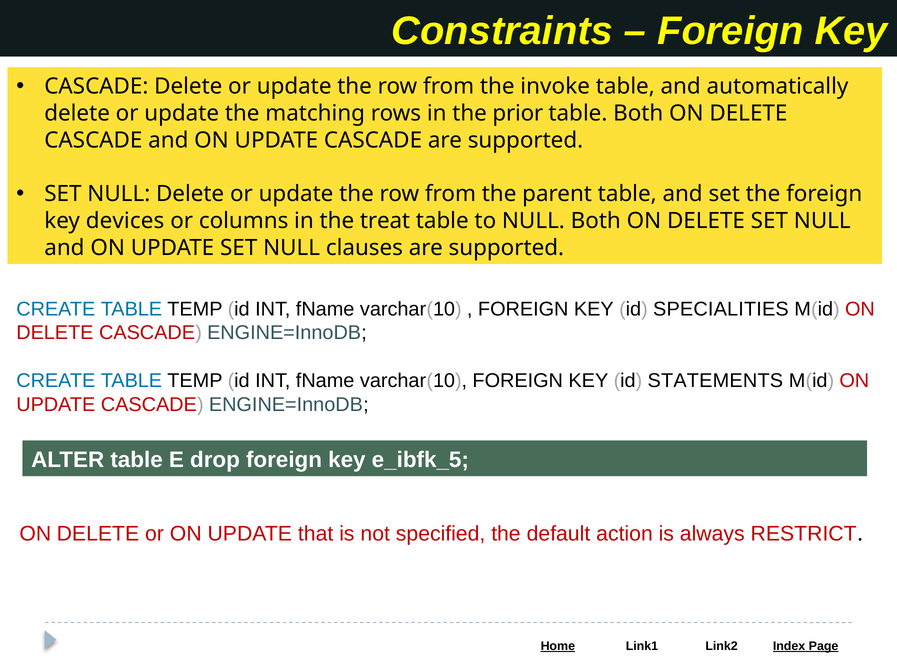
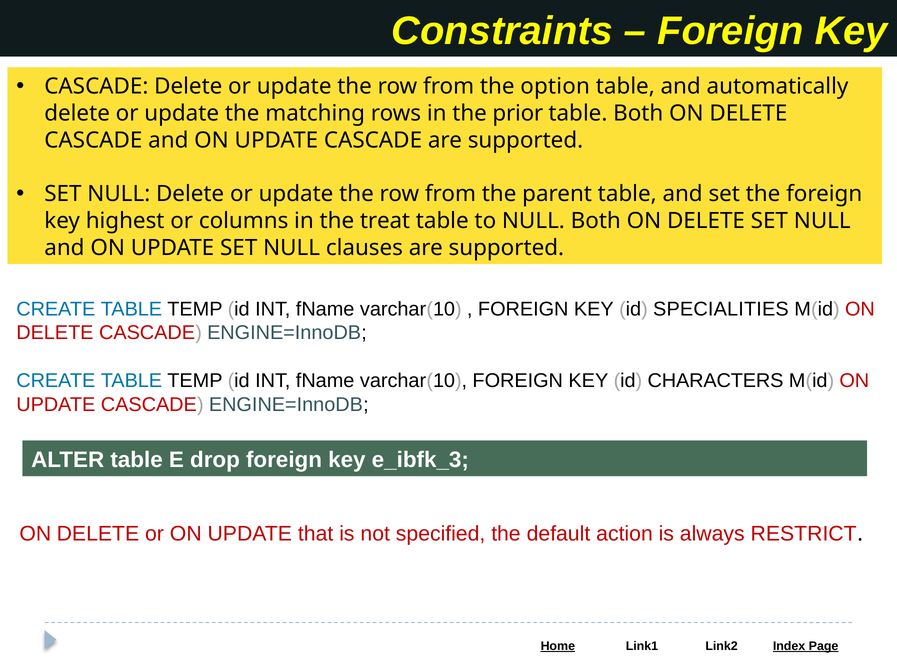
invoke: invoke -> option (555, 87)
devices: devices -> highest (125, 221)
STATEMENTS: STATEMENTS -> CHARACTERS (716, 381)
e_ibfk_5: e_ibfk_5 -> e_ibfk_3 (420, 460)
